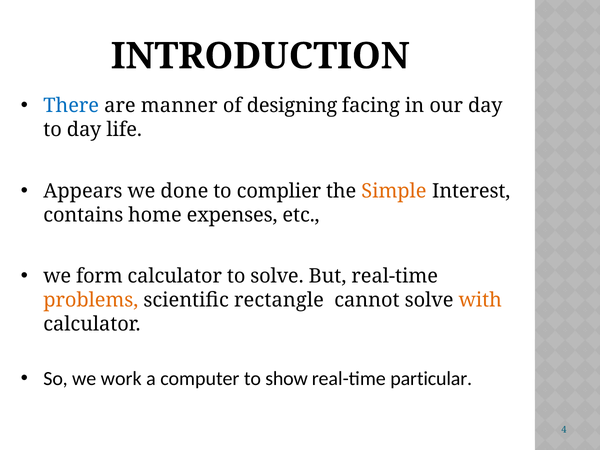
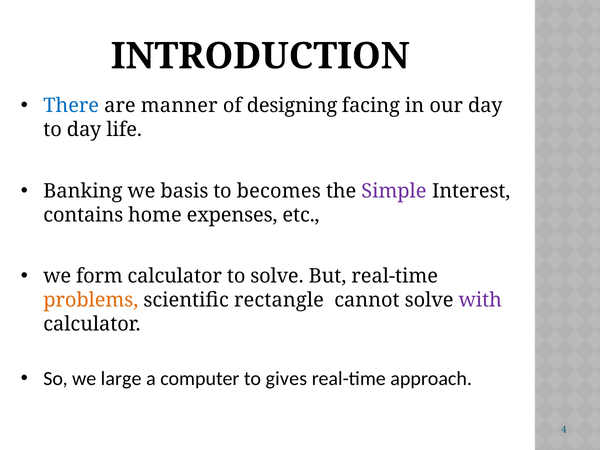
Appears: Appears -> Banking (83, 191)
done: done -> basis (184, 191)
complier: complier -> becomes (279, 191)
Simple colour: orange -> purple (394, 191)
with colour: orange -> purple (480, 300)
work: work -> large (121, 379)
show: show -> gives (286, 379)
particular: particular -> approach (431, 379)
